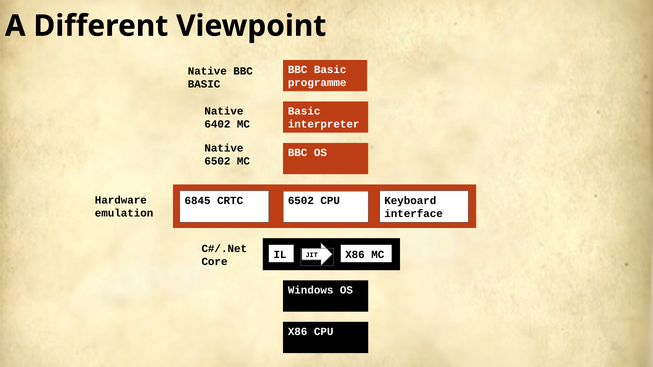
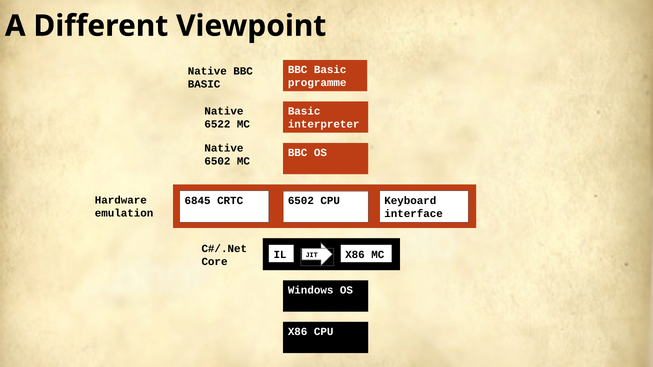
6402: 6402 -> 6522 (217, 124)
